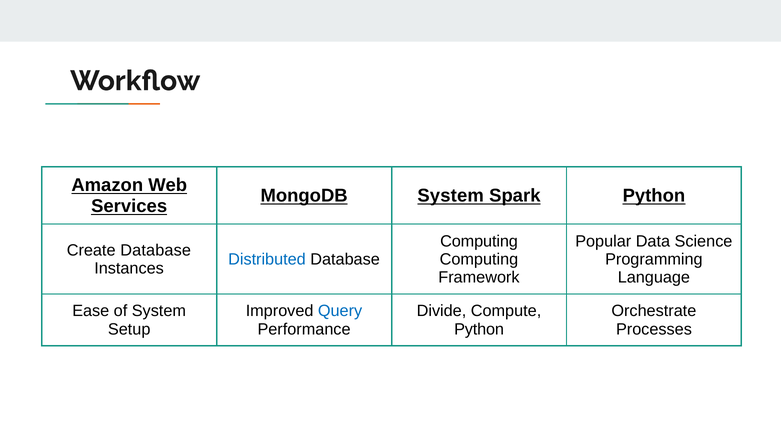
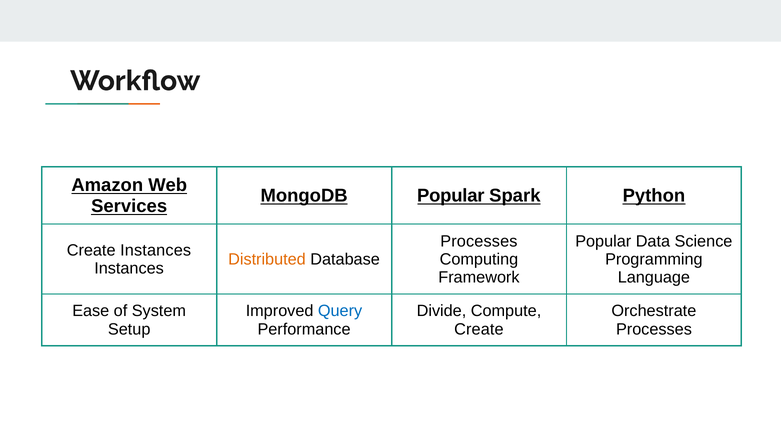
MongoDB System: System -> Popular (451, 195)
Computing: Computing -> Processes (479, 241)
Create Database: Database -> Instances (156, 250)
Distributed colour: blue -> orange (267, 259)
Python: Python -> Create (479, 329)
